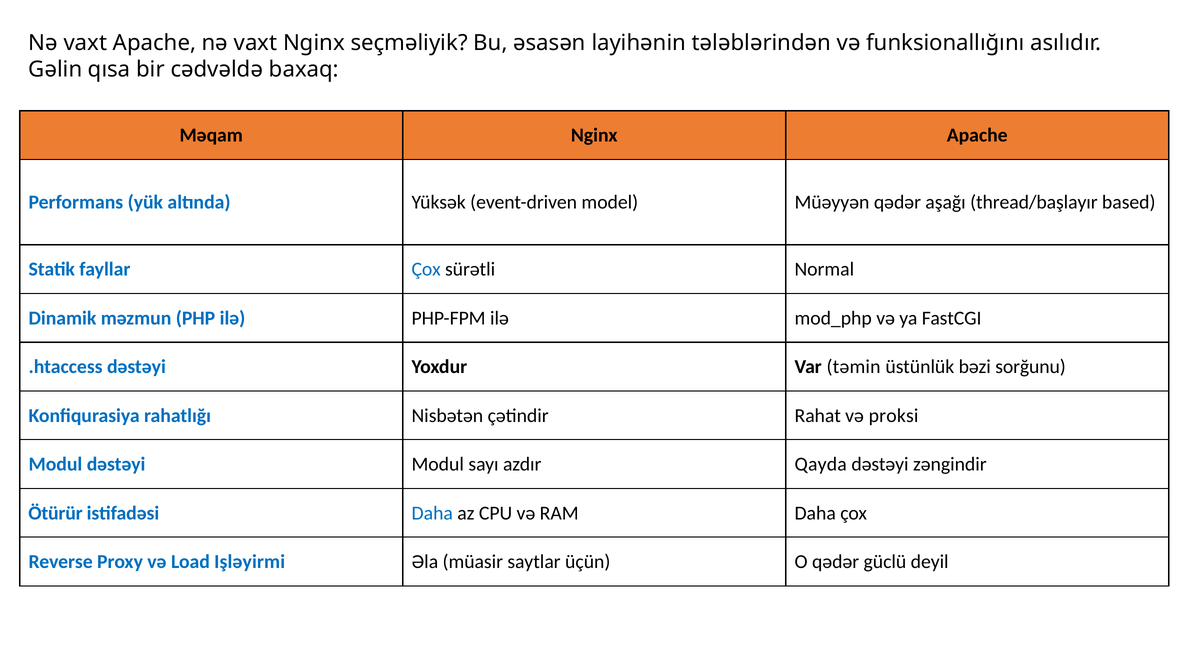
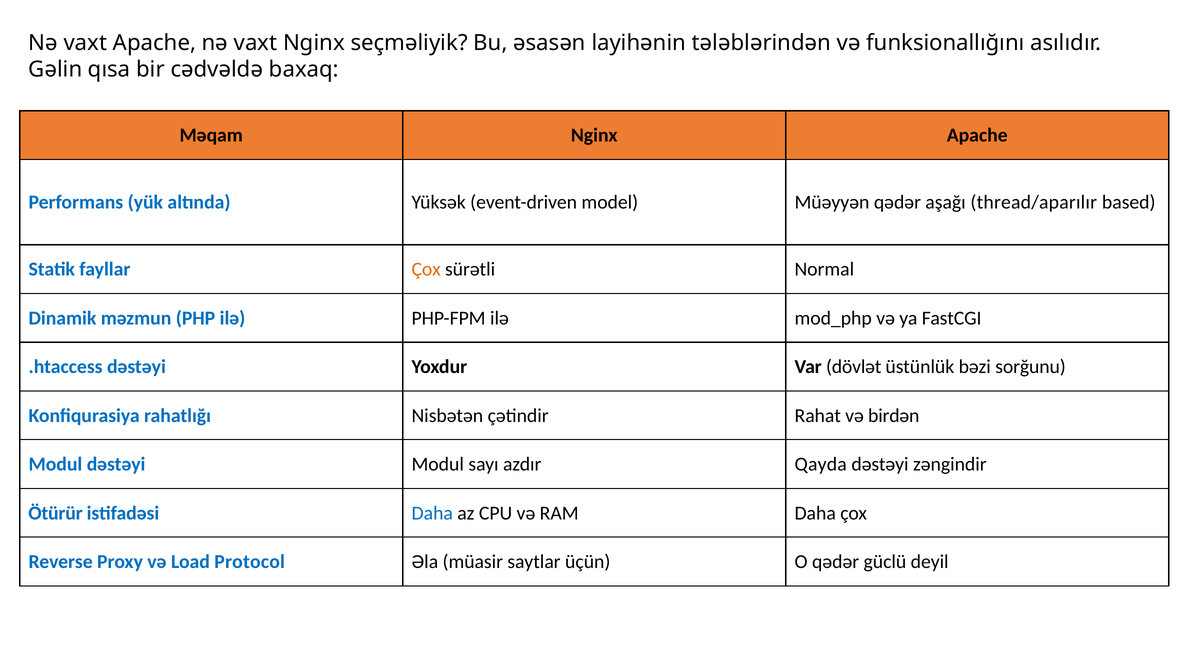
thread/başlayır: thread/başlayır -> thread/aparılır (1034, 203)
Çox colour: blue -> orange (426, 270)
təmin: təmin -> dövlət (854, 367)
proksi: proksi -> birdən (894, 416)
Işləyirmi: Işləyirmi -> Protocol (250, 562)
